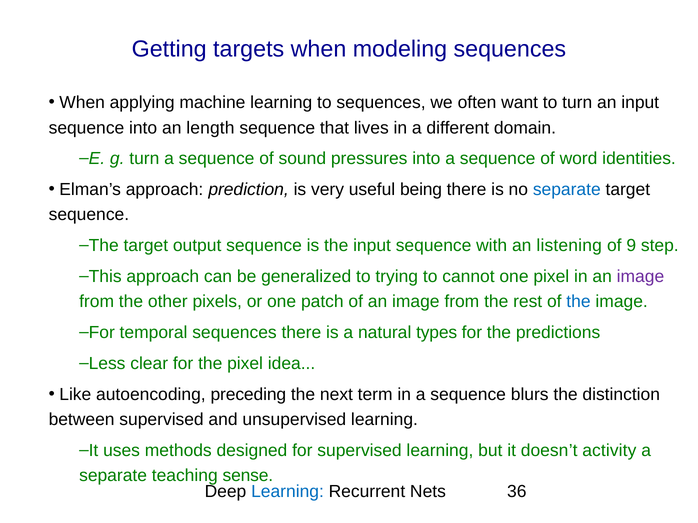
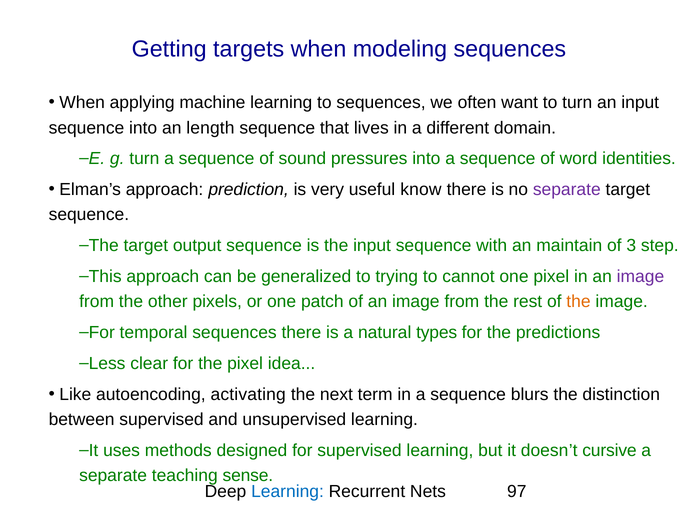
being: being -> know (421, 190)
separate colour: blue -> purple (567, 190)
listening: listening -> maintain (569, 246)
9: 9 -> 3 (631, 246)
the colour: blue -> orange (578, 302)
preceding: preceding -> activating (248, 395)
activity: activity -> cursive (609, 451)
36: 36 -> 97 (517, 492)
